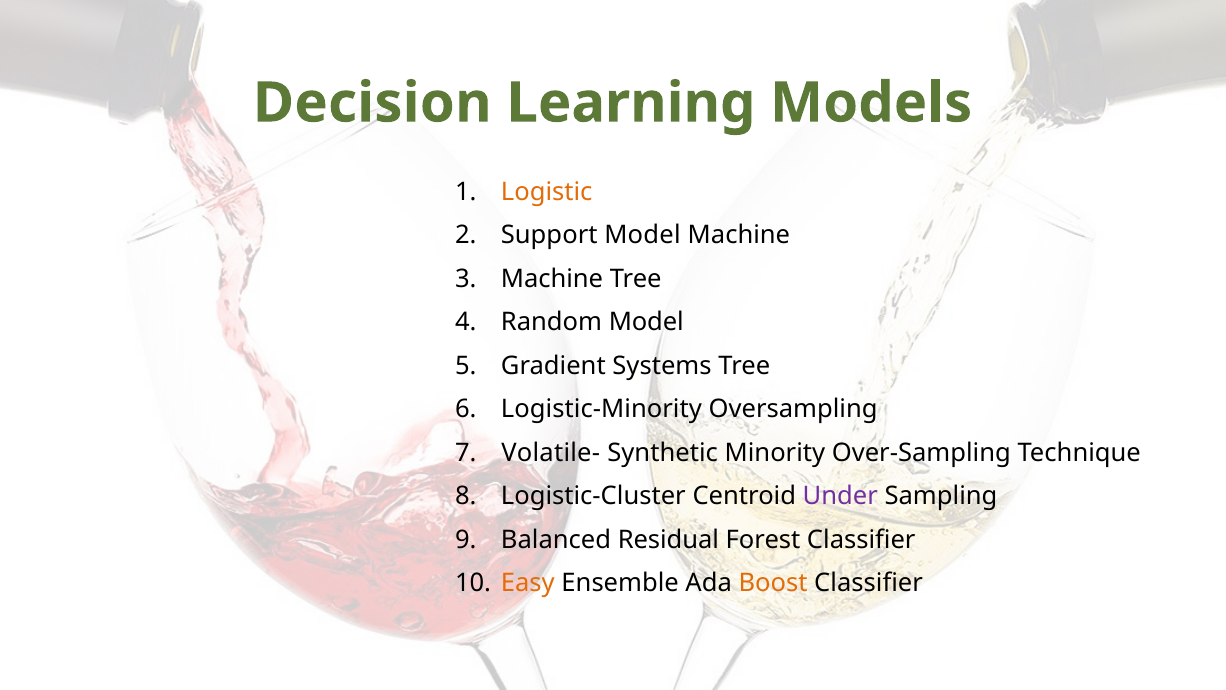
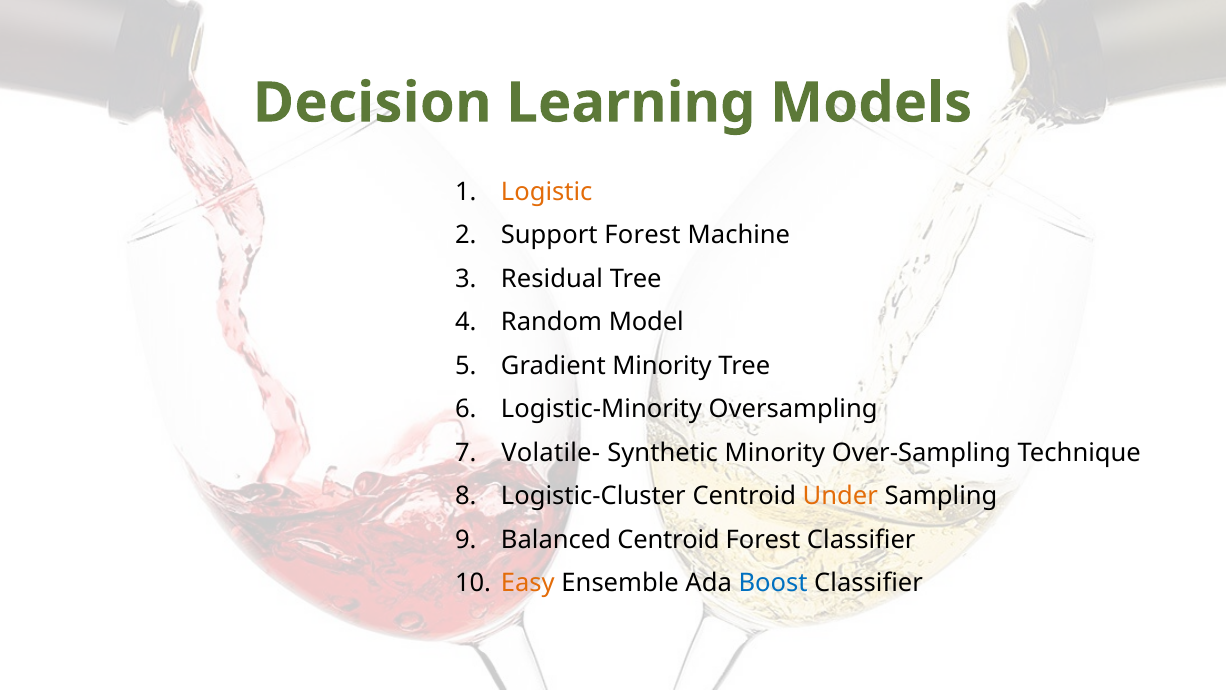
Support Model: Model -> Forest (642, 235)
Machine: Machine -> Residual (552, 279)
Gradient Systems: Systems -> Minority (662, 366)
Under colour: purple -> orange (840, 496)
Balanced Residual: Residual -> Centroid (669, 540)
Boost colour: orange -> blue (773, 583)
